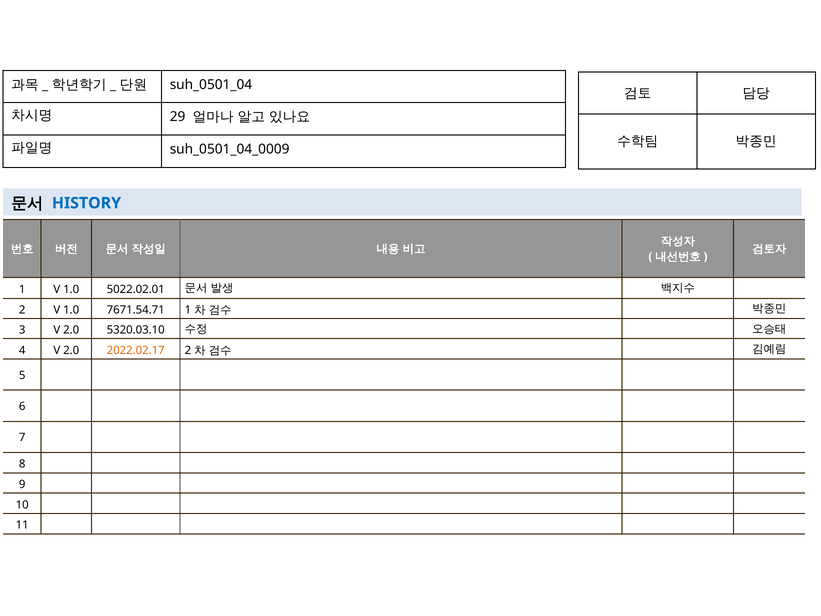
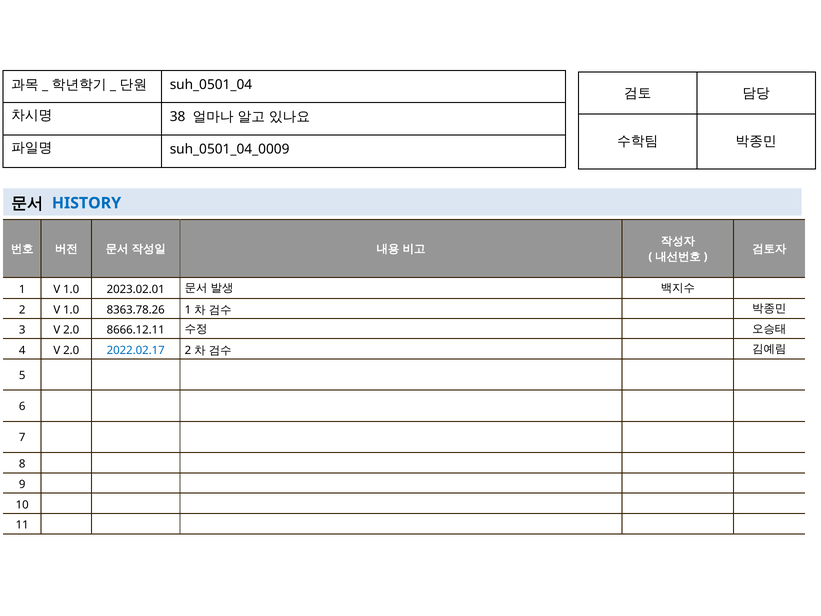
29: 29 -> 38 (178, 117)
5022.02.01: 5022.02.01 -> 2023.02.01 (136, 289)
7671.54.71: 7671.54.71 -> 8363.78.26 (136, 310)
5320.03.10: 5320.03.10 -> 8666.12.11 (136, 330)
2022.02.17 colour: orange -> blue (136, 350)
